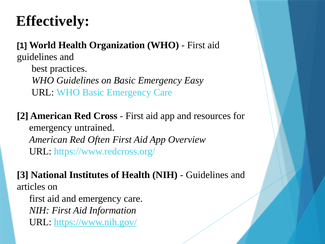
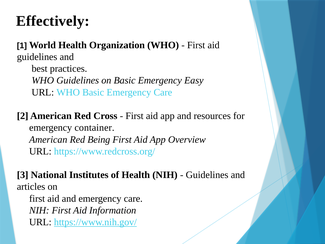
untrained: untrained -> container (94, 128)
Often: Often -> Being (99, 139)
